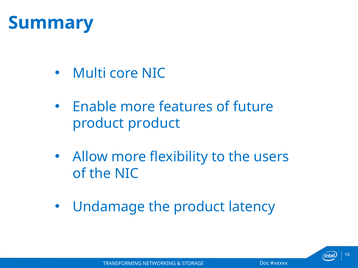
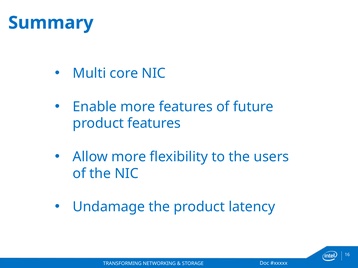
product product: product -> features (154, 124)
